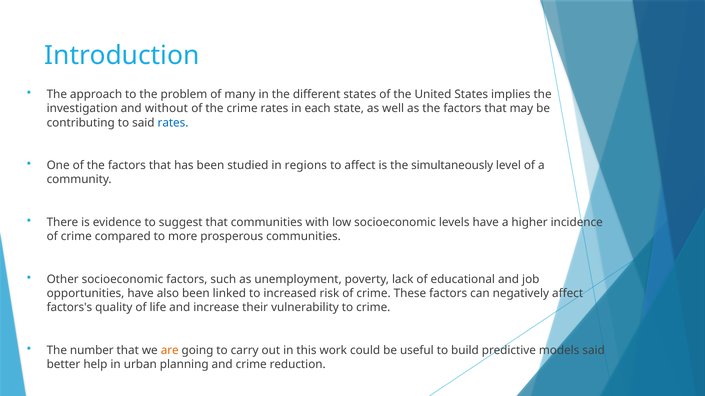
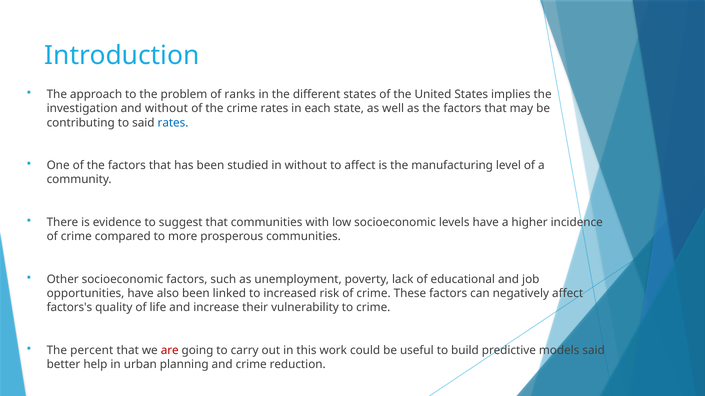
many: many -> ranks (240, 95)
in regions: regions -> without (306, 166)
simultaneously: simultaneously -> manufacturing (452, 166)
number: number -> percent (92, 351)
are colour: orange -> red (170, 351)
